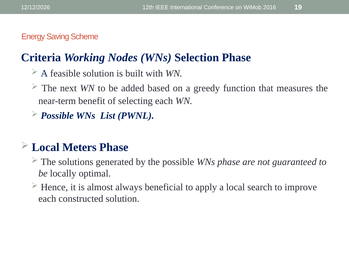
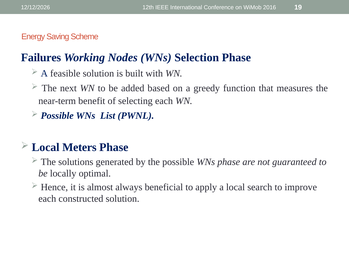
Criteria: Criteria -> Failures (41, 57)
